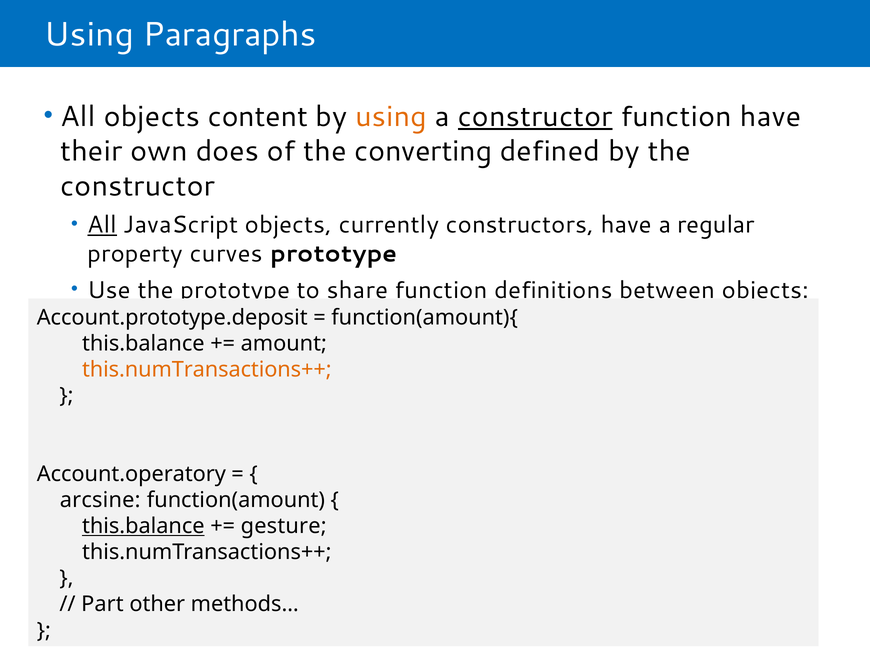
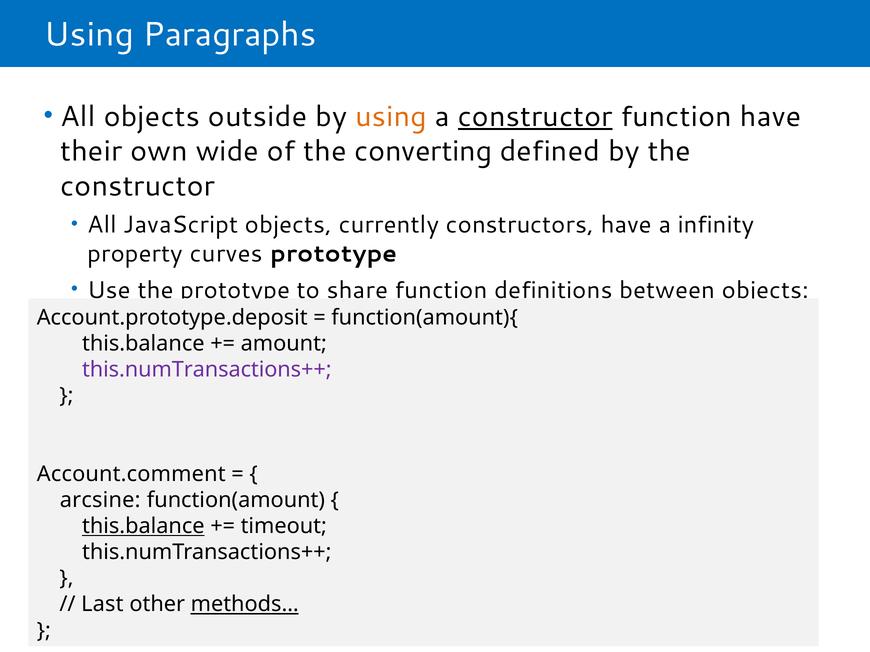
content: content -> outside (258, 117)
does: does -> wide (227, 151)
All underline: present -> none (102, 225)
regular: regular -> infinity (716, 225)
this.numTransactions++ colour: orange -> purple (207, 370)
Account.operatory: Account.operatory -> Account.comment (131, 474)
gesture: gesture -> timeout (284, 526)
Part: Part -> Last (102, 605)
methods… underline: none -> present (245, 605)
